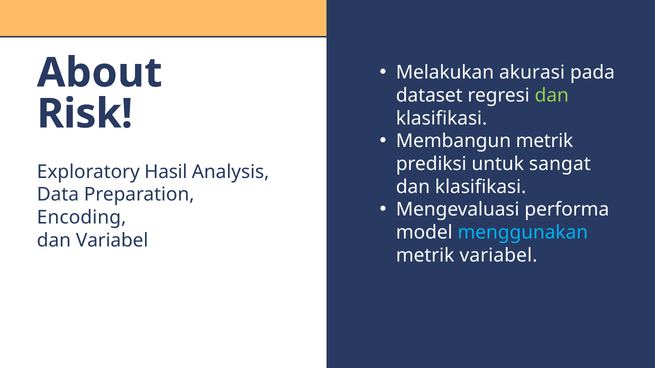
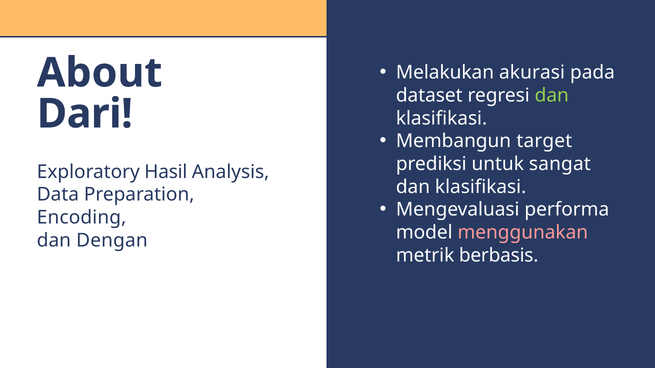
Risk: Risk -> Dari (85, 114)
Membangun metrik: metrik -> target (544, 141)
menggunakan colour: light blue -> pink (523, 233)
dan Variabel: Variabel -> Dengan (112, 241)
metrik variabel: variabel -> berbasis (499, 256)
